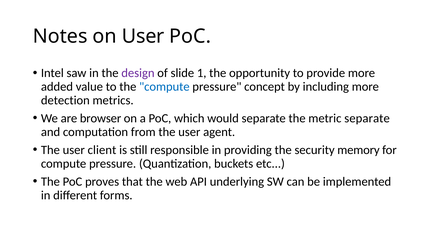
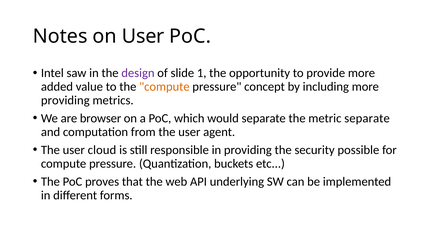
compute colour: blue -> orange (164, 86)
detection: detection -> providing (65, 100)
client: client -> cloud (102, 150)
memory: memory -> possible (358, 150)
